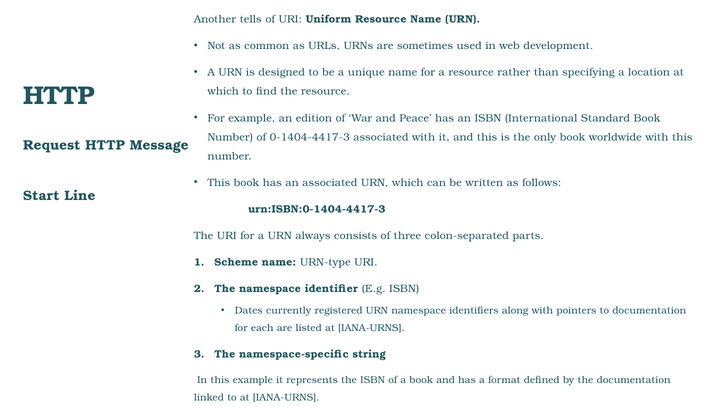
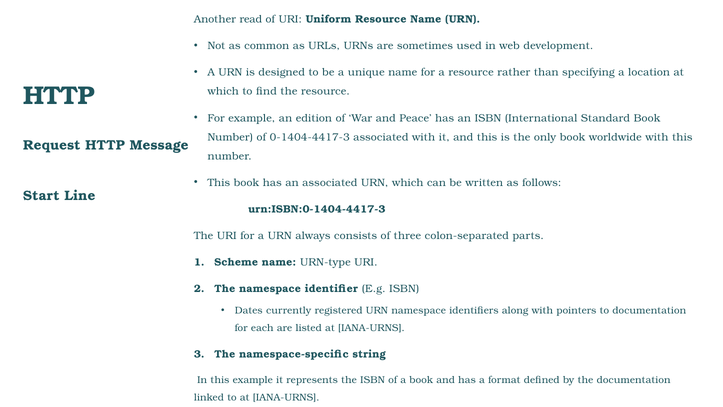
tells: tells -> read (251, 19)
